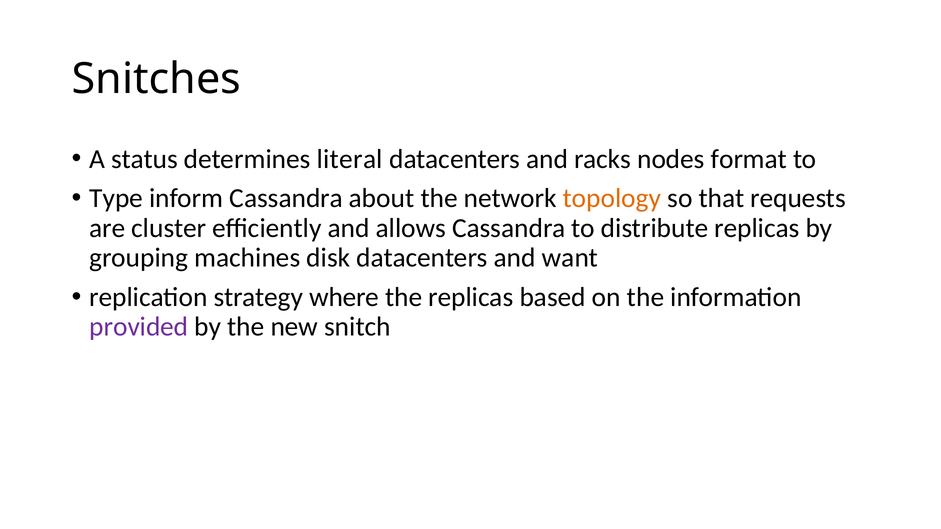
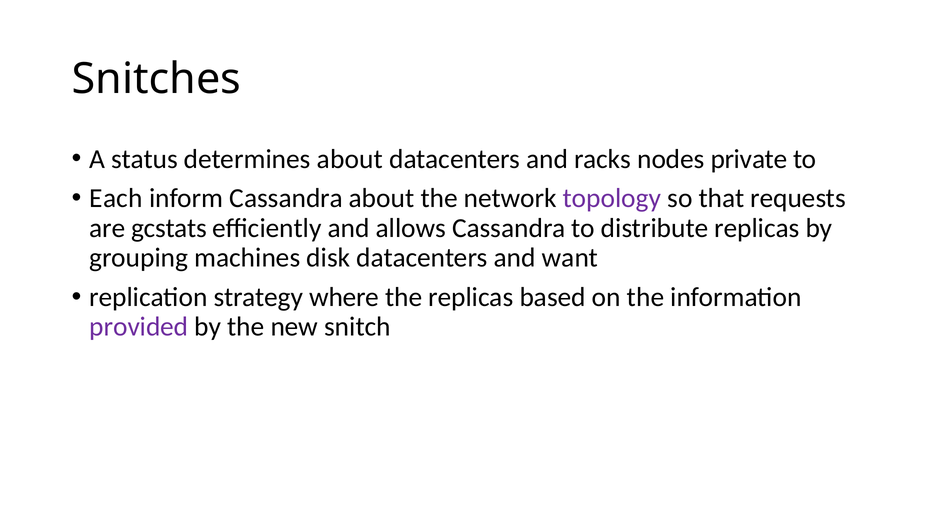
determines literal: literal -> about (350, 159)
format: format -> private (749, 159)
Type: Type -> Each (116, 199)
topology colour: orange -> purple (612, 199)
cluster: cluster -> gcstats (169, 228)
